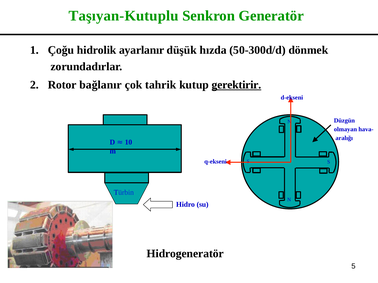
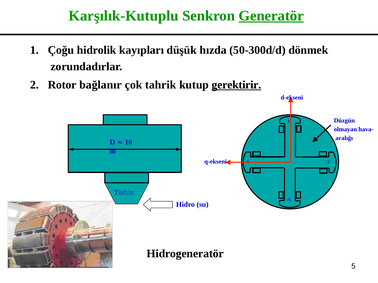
Taşıyan-Kutuplu: Taşıyan-Kutuplu -> Karşılık-Kutuplu (124, 16)
Generatör underline: none -> present (271, 16)
ayarlanır: ayarlanır -> kayıpları (142, 50)
